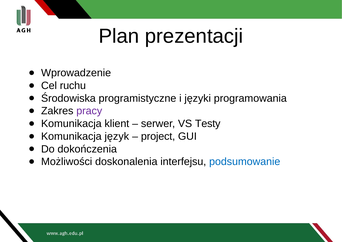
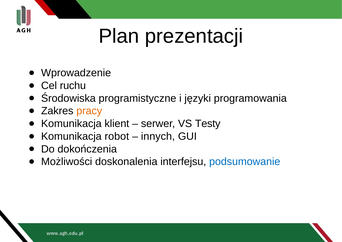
pracy colour: purple -> orange (89, 111)
język: język -> robot (117, 136)
project: project -> innych (158, 136)
